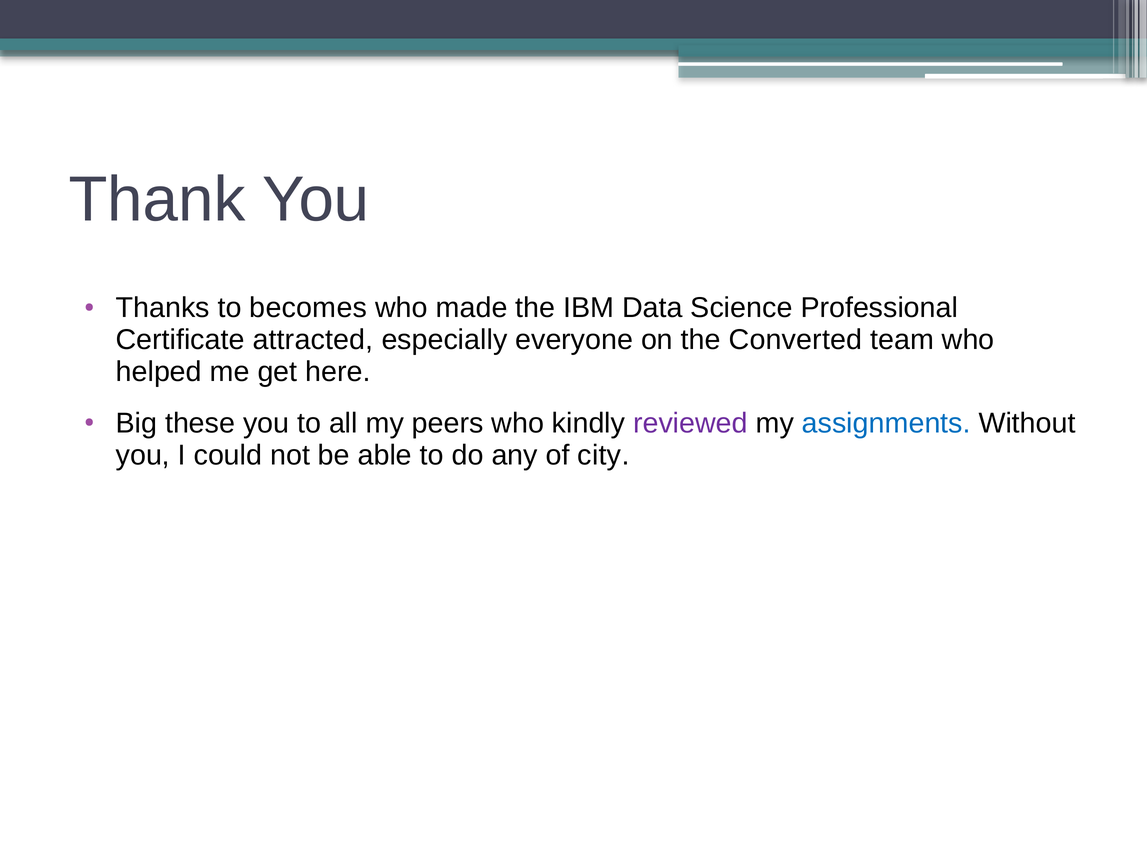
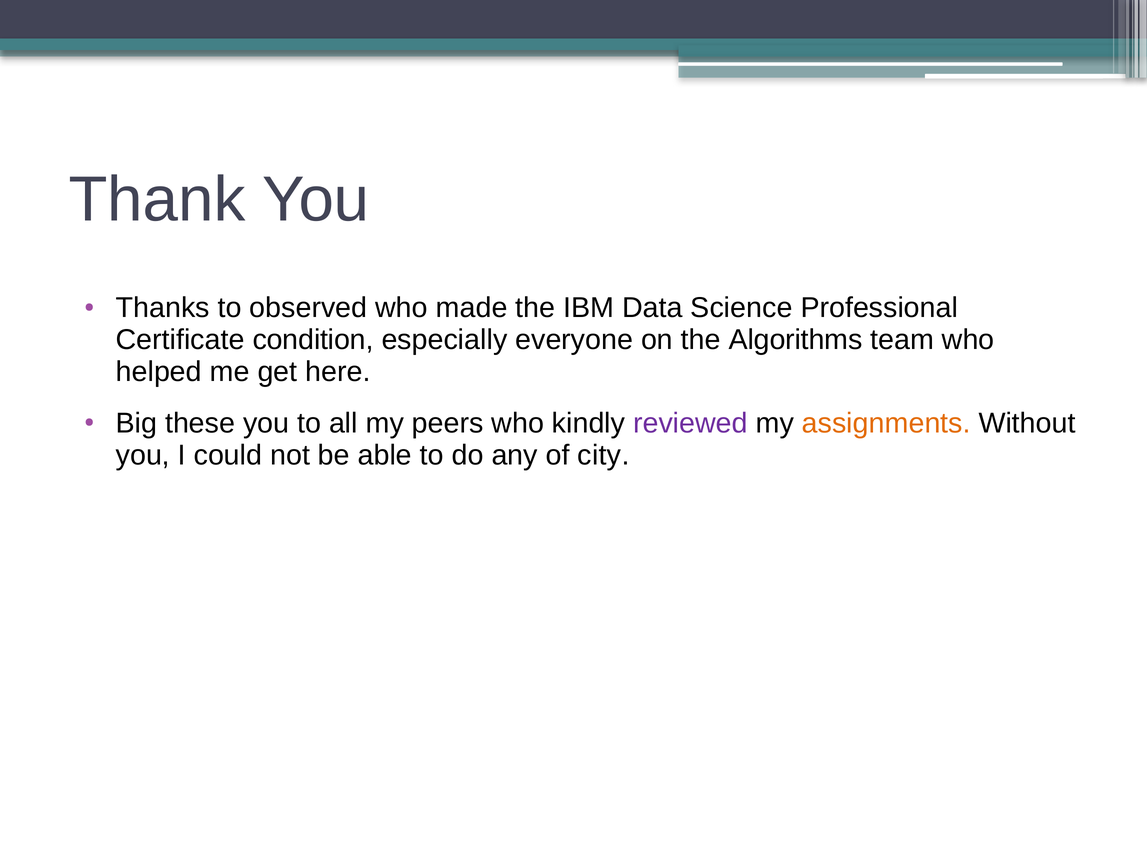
becomes: becomes -> observed (308, 308)
attracted: attracted -> condition (313, 340)
Converted: Converted -> Algorithms (796, 340)
assignments colour: blue -> orange (886, 423)
